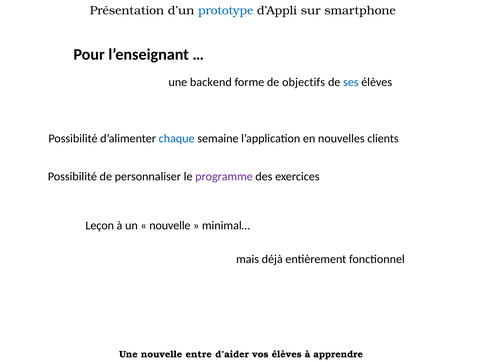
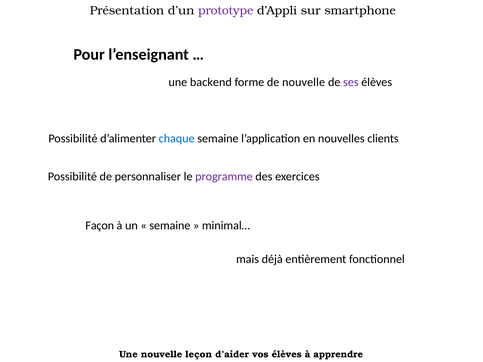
prototype colour: blue -> purple (226, 10)
de objectifs: objectifs -> nouvelle (304, 82)
ses colour: blue -> purple (351, 82)
Leçon: Leçon -> Façon (100, 226)
nouvelle: nouvelle -> semaine (170, 226)
entre: entre -> leçon (199, 355)
